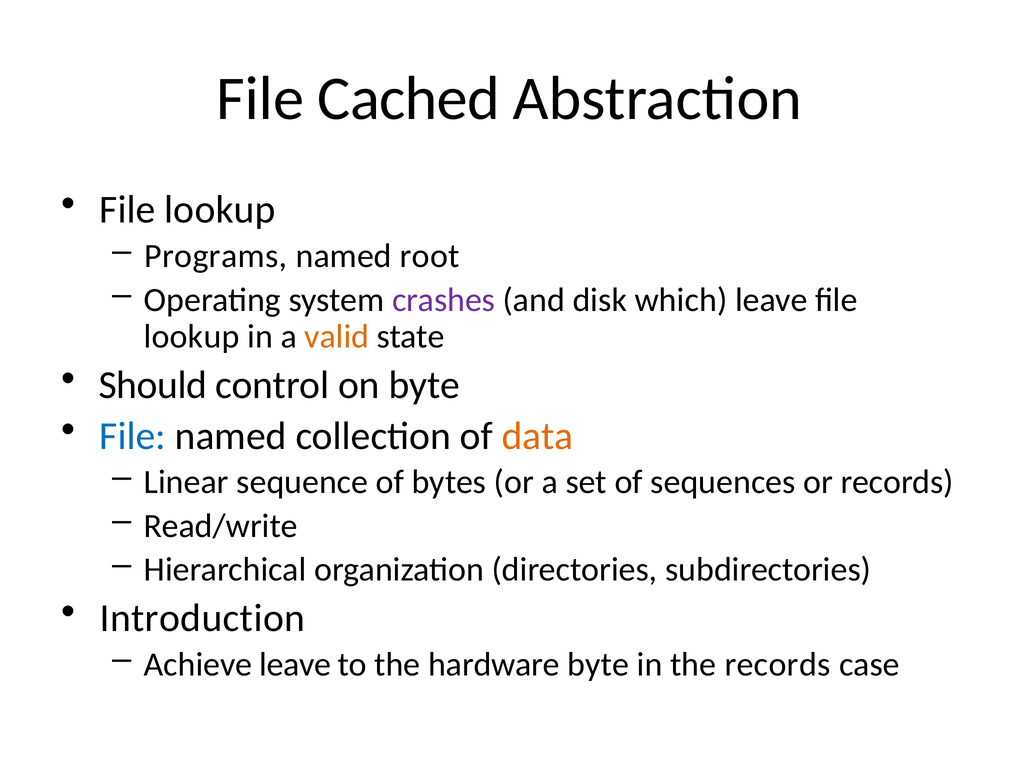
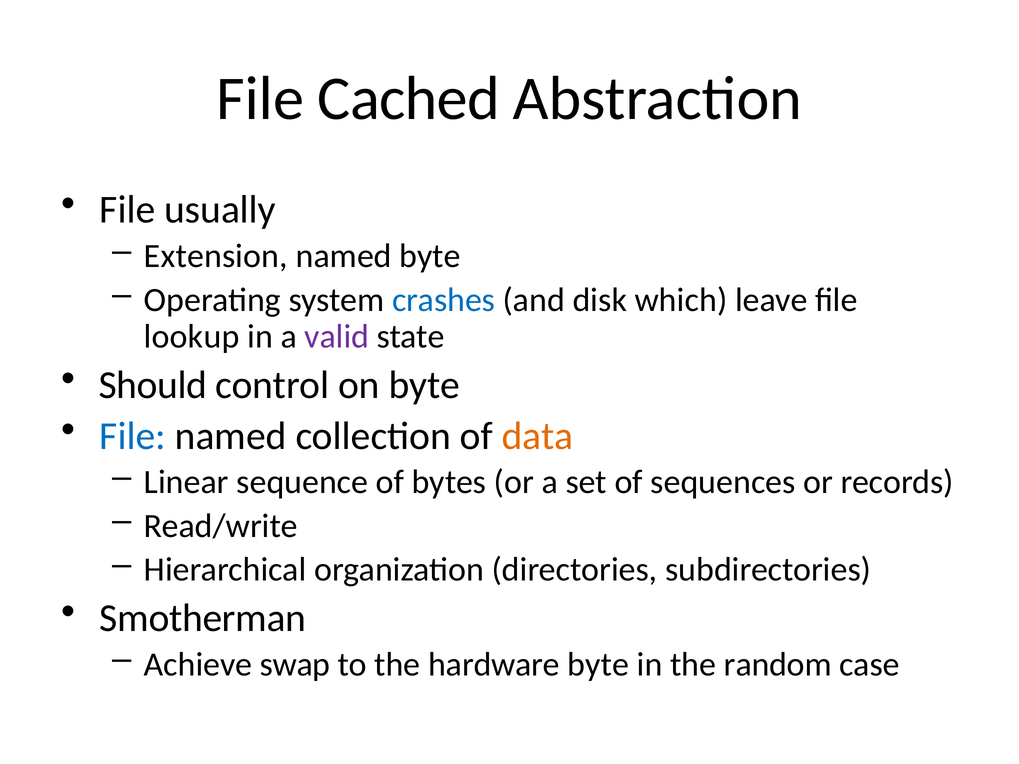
lookup: lookup -> usually (220, 210)
Programs: Programs -> Extension (216, 256)
named root: root -> byte (430, 256)
crashes colour: purple -> blue (444, 300)
valid colour: orange -> purple (337, 337)
Introduction: Introduction -> Smotherman (203, 619)
Achieve leave: leave -> swap (295, 665)
the records: records -> random (778, 665)
